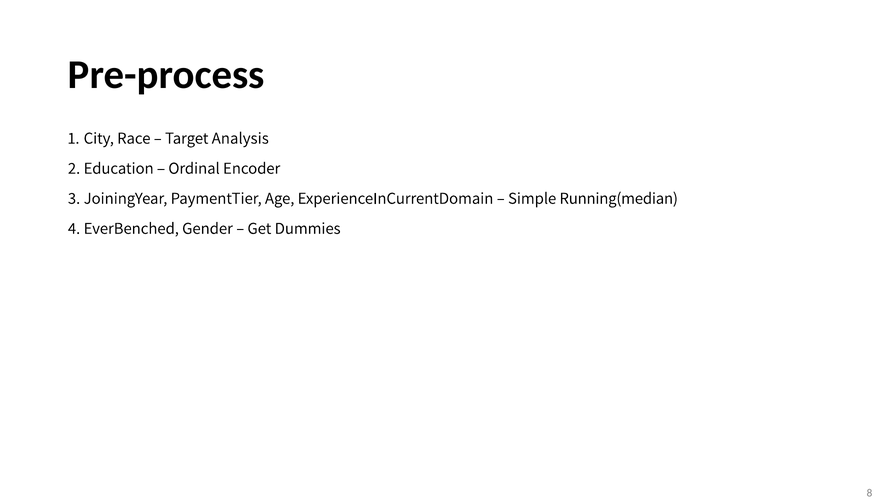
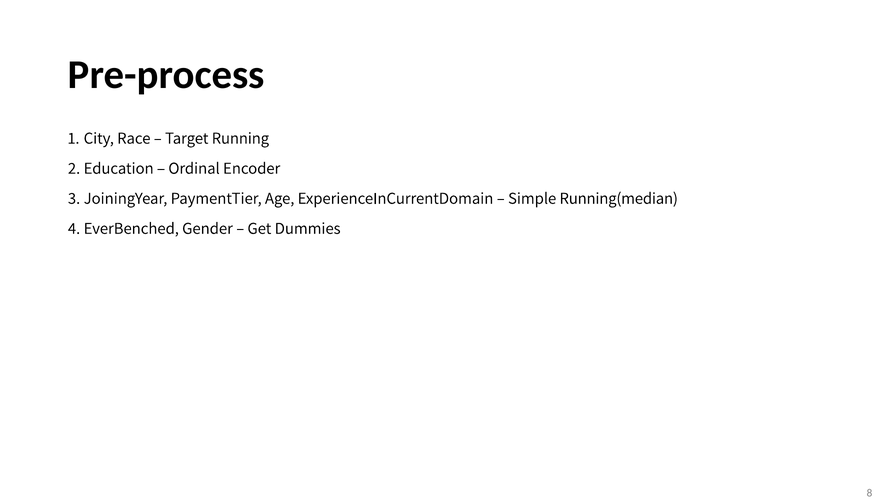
Analysis: Analysis -> Running (240, 138)
